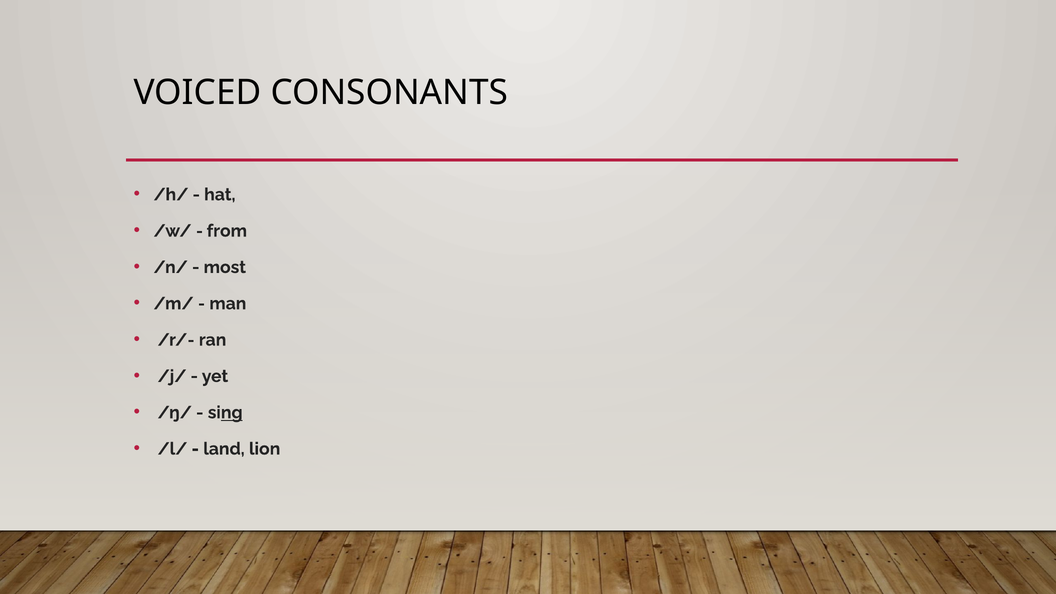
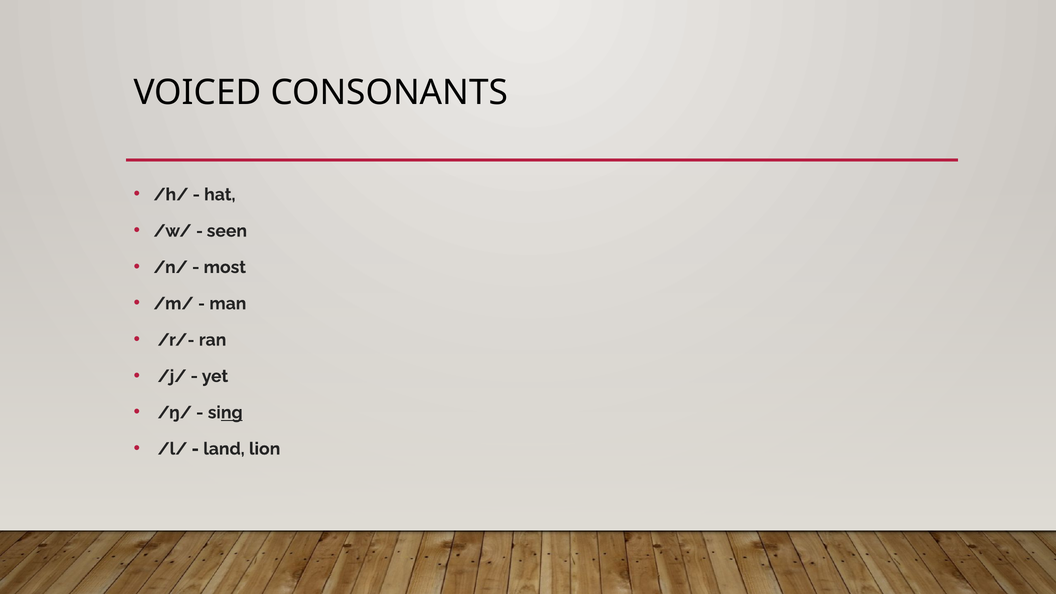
from: from -> seen (227, 231)
